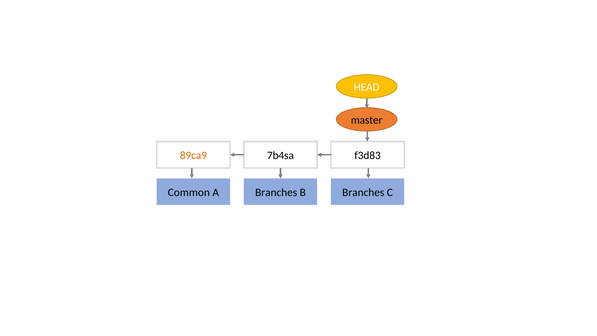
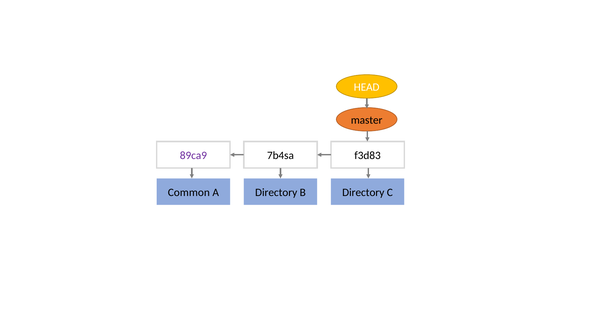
89ca9 colour: orange -> purple (193, 155)
A Branches: Branches -> Directory (276, 192)
B Branches: Branches -> Directory (363, 192)
